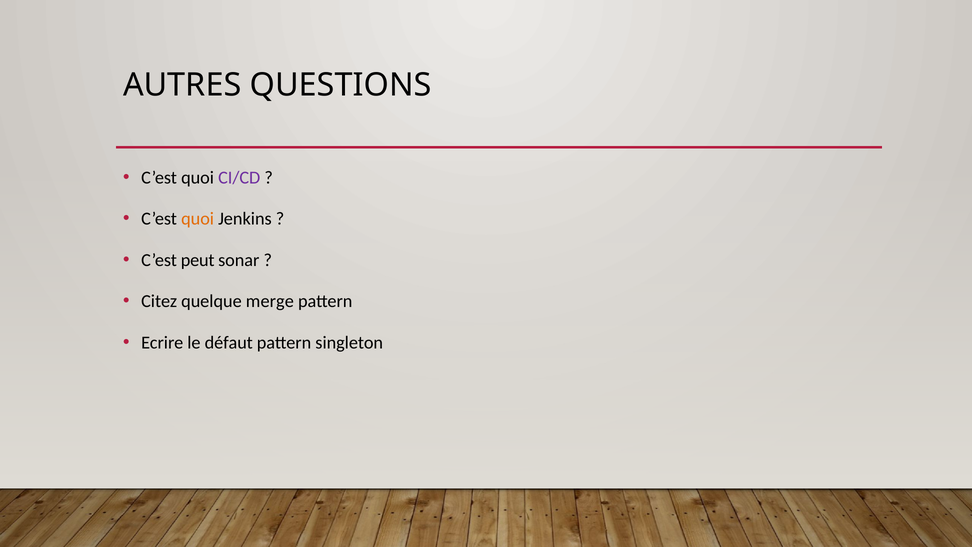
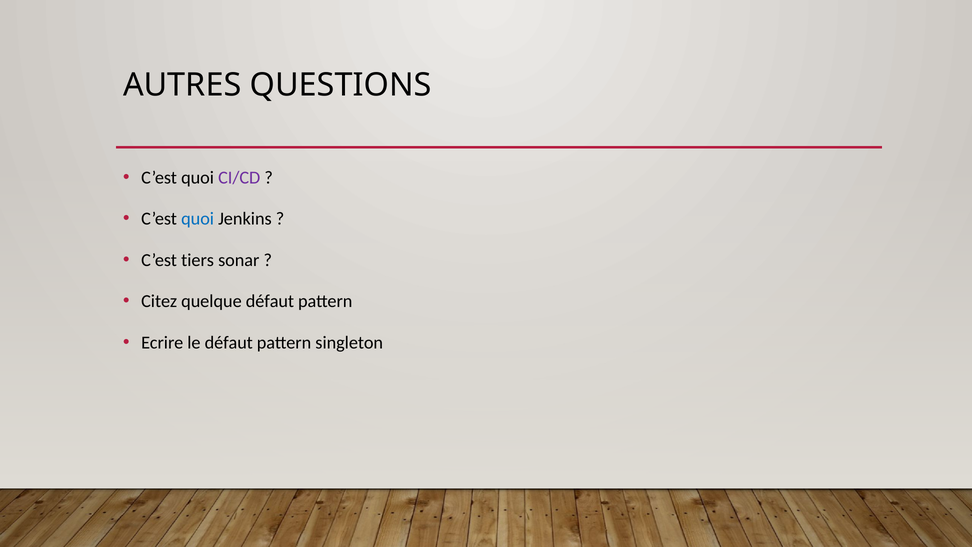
quoi colour: orange -> blue (198, 219)
peut: peut -> tiers (198, 260)
quelque merge: merge -> défaut (270, 301)
